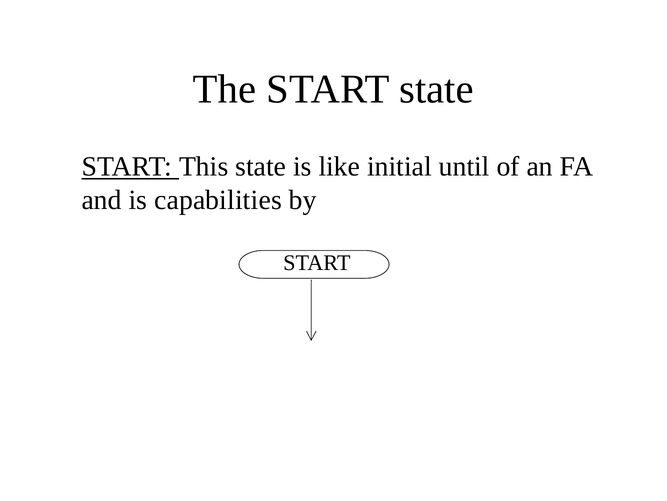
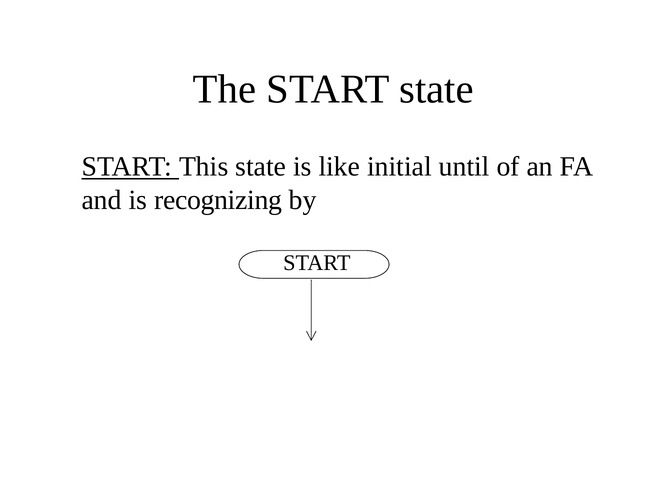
capabilities: capabilities -> recognizing (218, 200)
